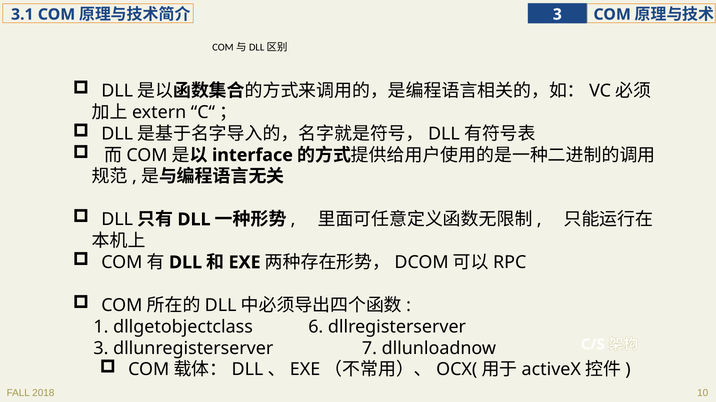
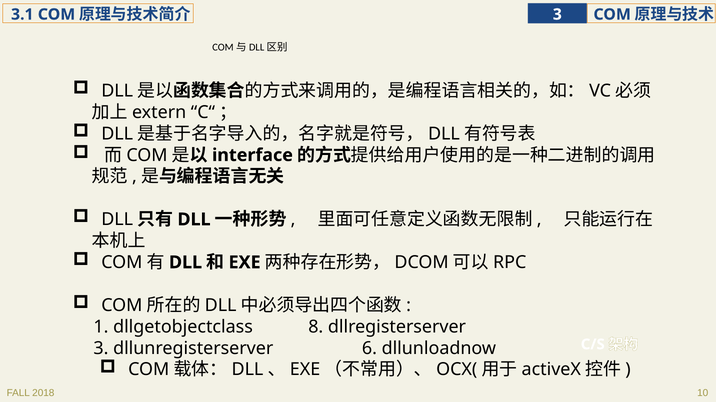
6: 6 -> 8 (316, 327)
7: 7 -> 6 (369, 349)
